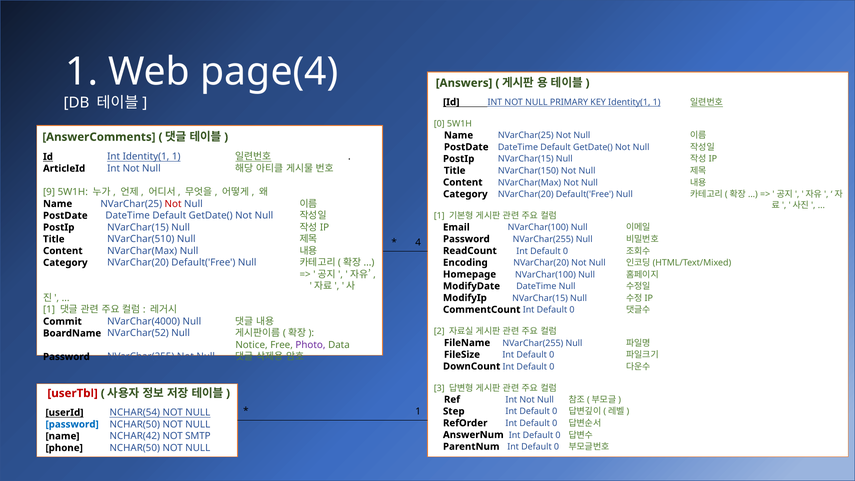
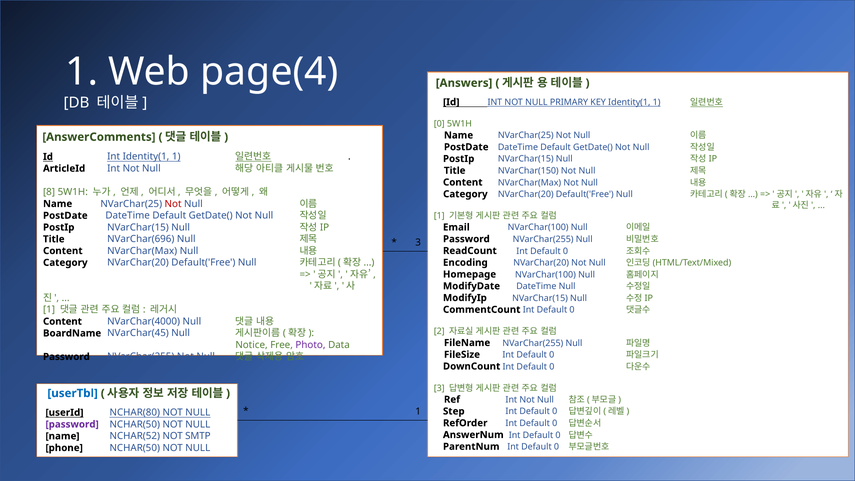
9: 9 -> 8 (49, 192)
NVarChar(510: NVarChar(510 -> NVarChar(696 (141, 239)
4: 4 -> 3 (418, 242)
Commit: Commit -> Content (62, 321)
NVarChar(52: NVarChar(52 -> NVarChar(45 (138, 333)
userTbl colour: red -> blue (73, 393)
NCHAR(54: NCHAR(54 -> NCHAR(80 (135, 412)
password colour: blue -> purple (72, 424)
NCHAR(42: NCHAR(42 -> NCHAR(52 (135, 436)
